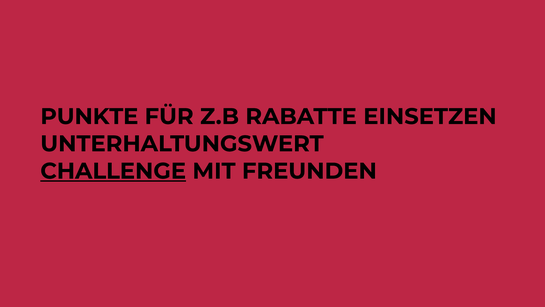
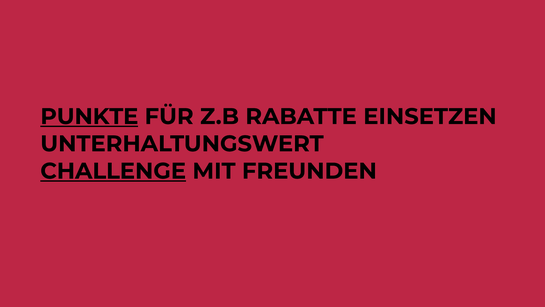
PUNKTE underline: none -> present (89, 116)
